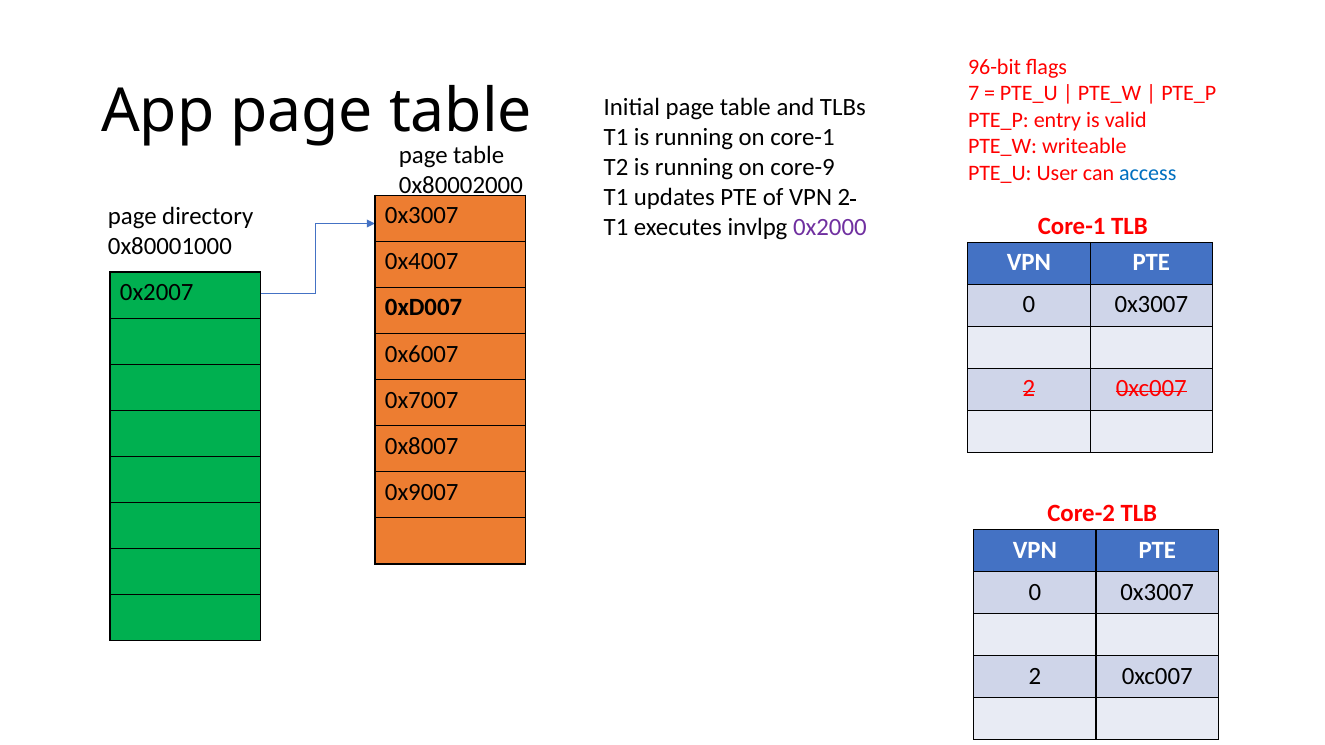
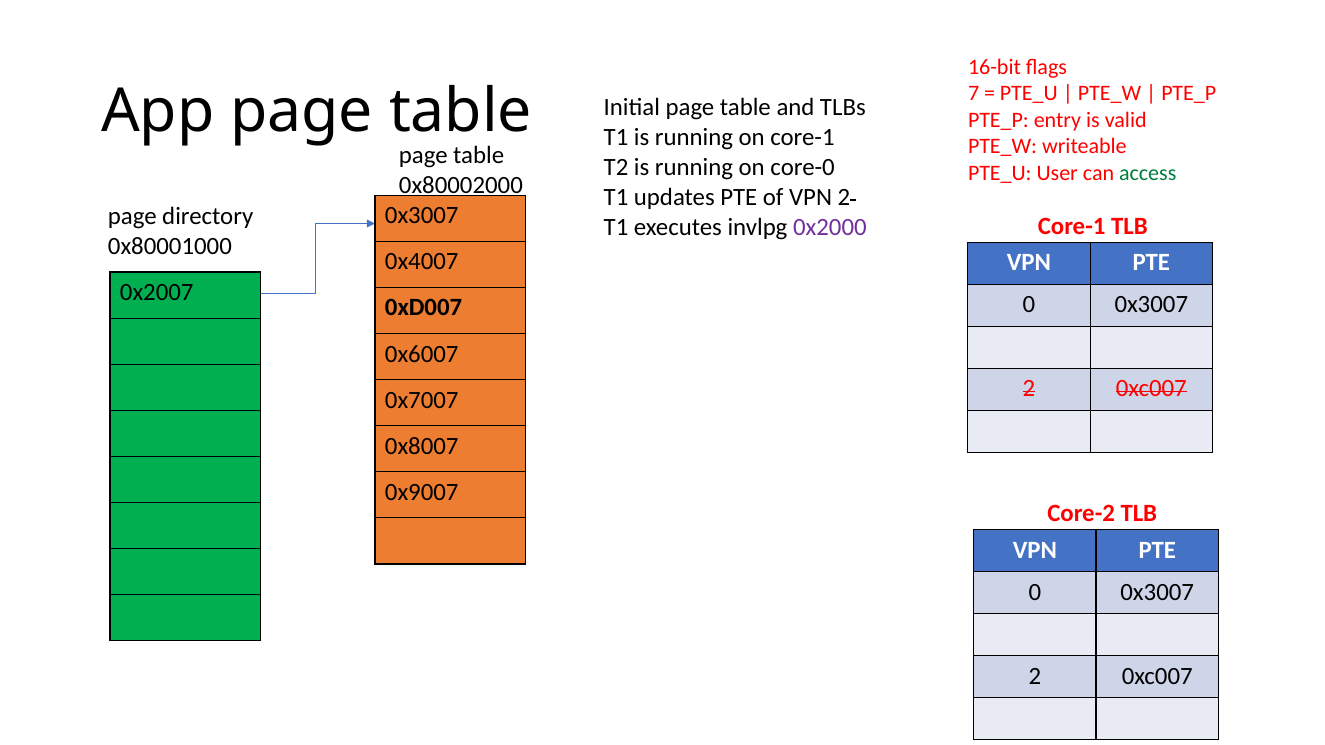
96-bit: 96-bit -> 16-bit (994, 67)
core-9: core-9 -> core-0 (803, 167)
access colour: blue -> green (1148, 173)
